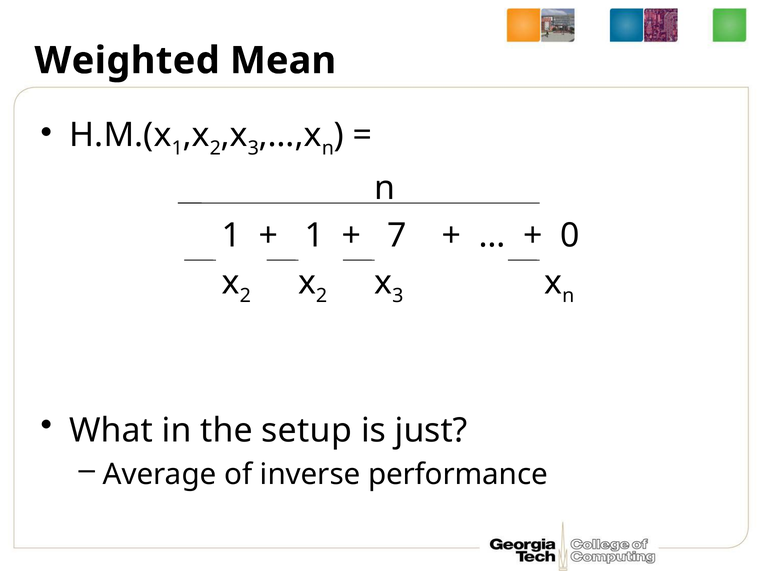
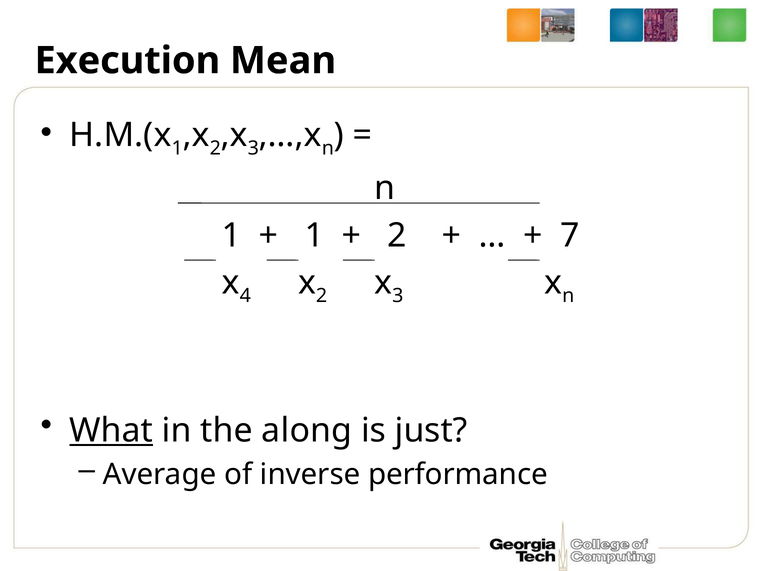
Weighted: Weighted -> Execution (127, 61)
7: 7 -> 2 (397, 236)
0: 0 -> 7 (570, 236)
2: 2 -> 4 (245, 296)
What underline: none -> present (111, 431)
setup: setup -> along (307, 431)
